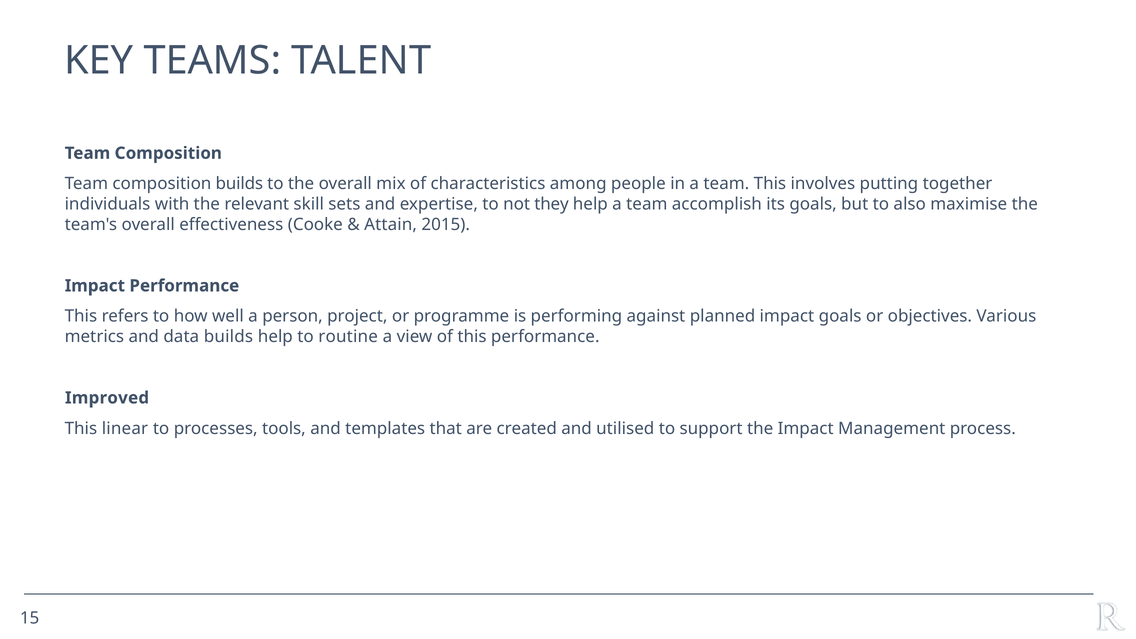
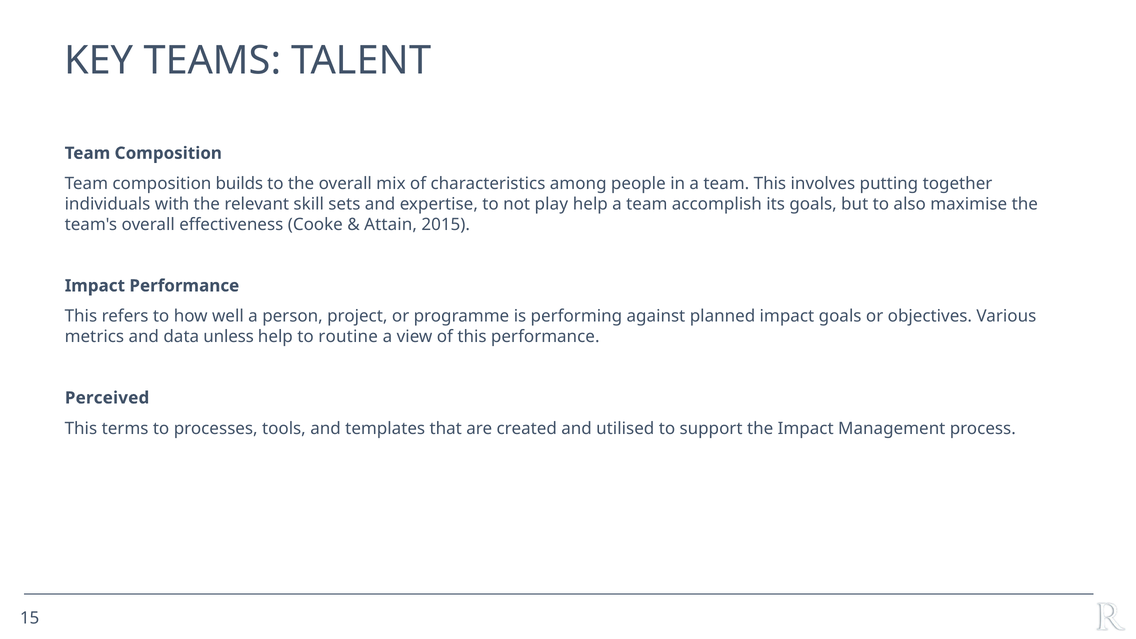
they: they -> play (551, 204)
data builds: builds -> unless (229, 337)
Improved: Improved -> Perceived (107, 398)
linear: linear -> terms (125, 428)
